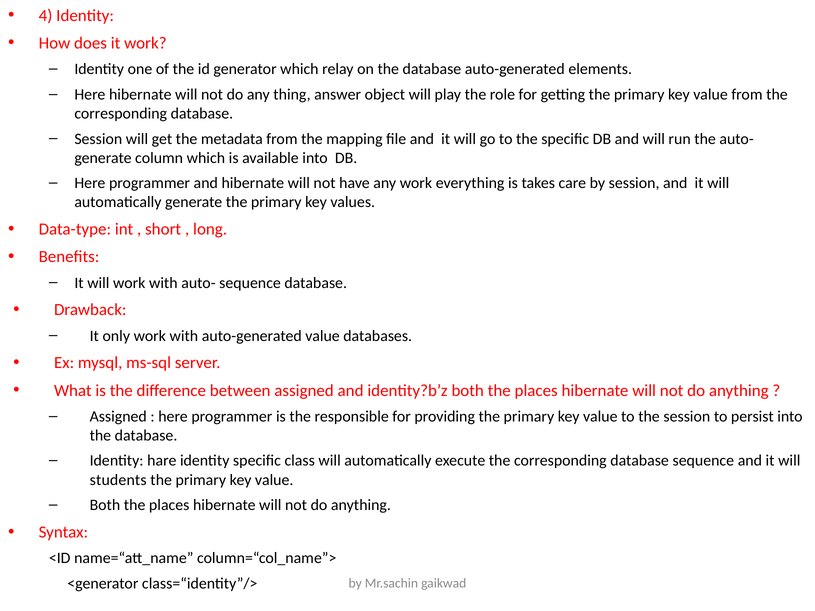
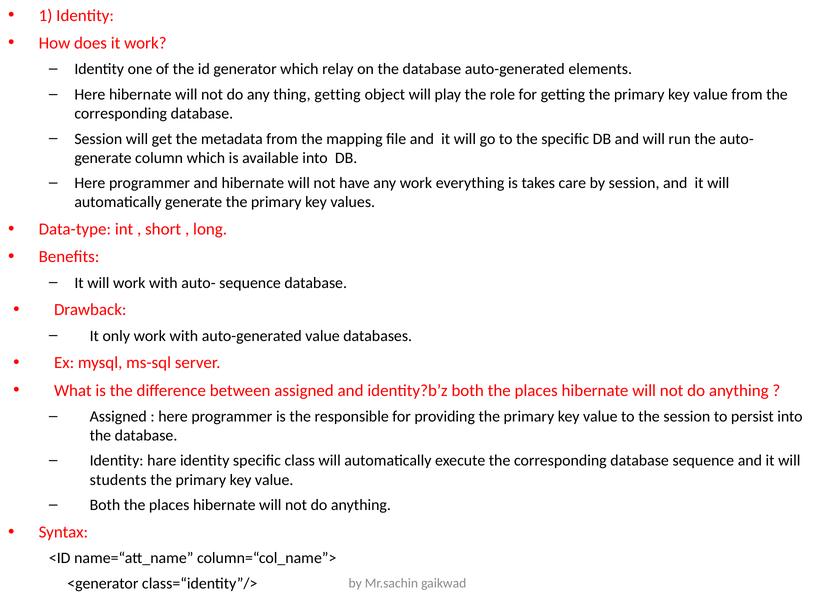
4: 4 -> 1 (46, 15)
thing answer: answer -> getting (338, 94)
